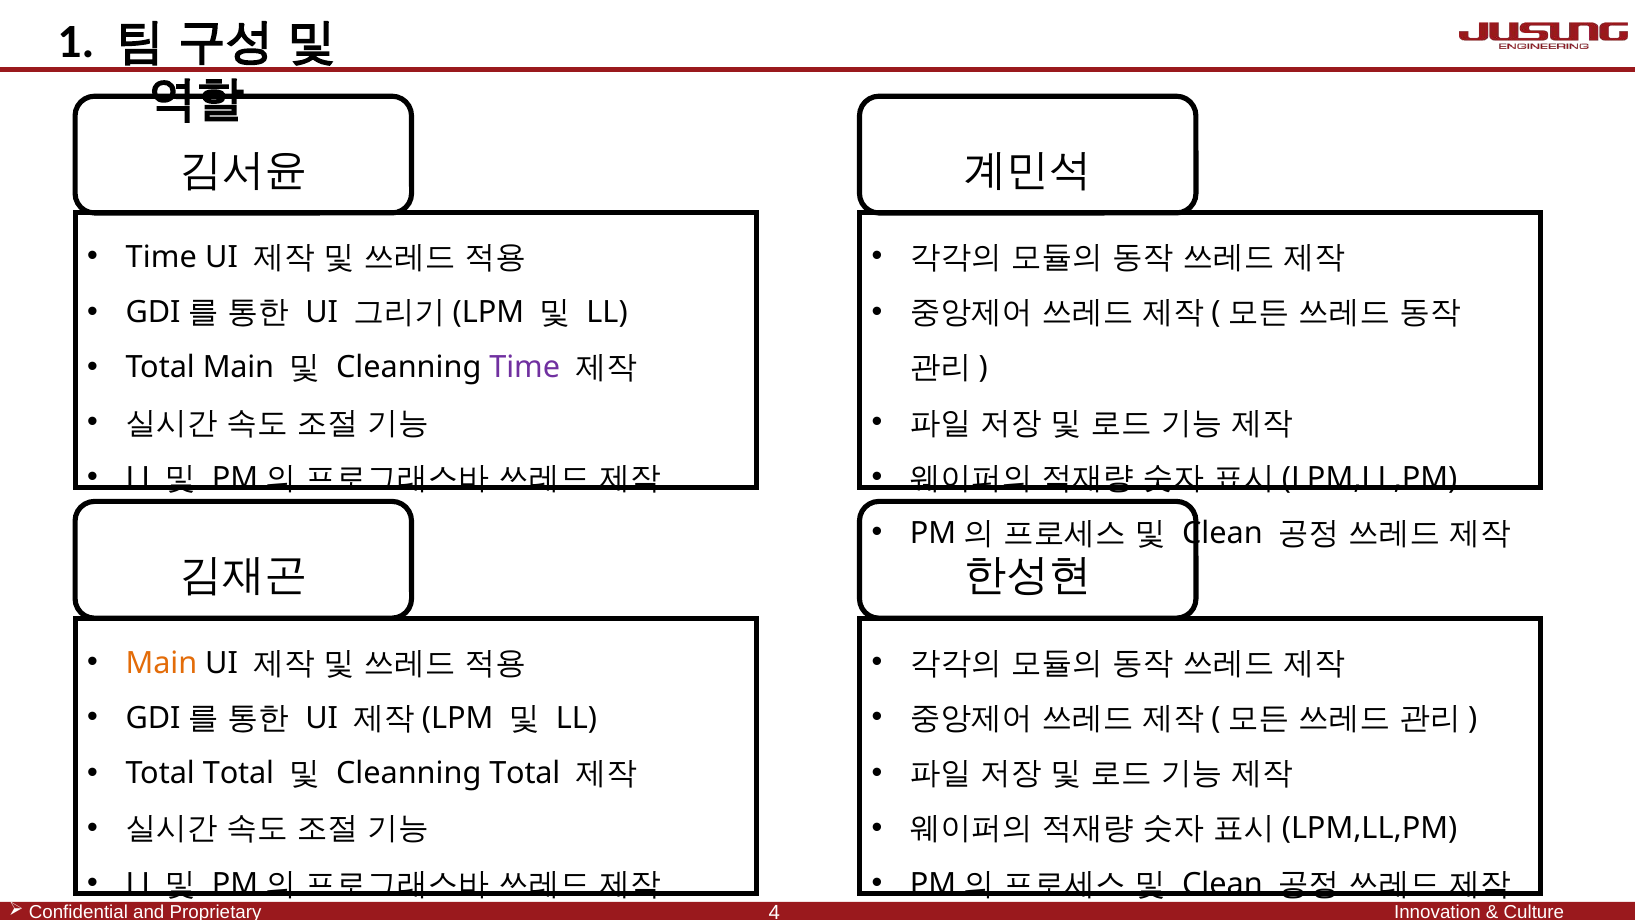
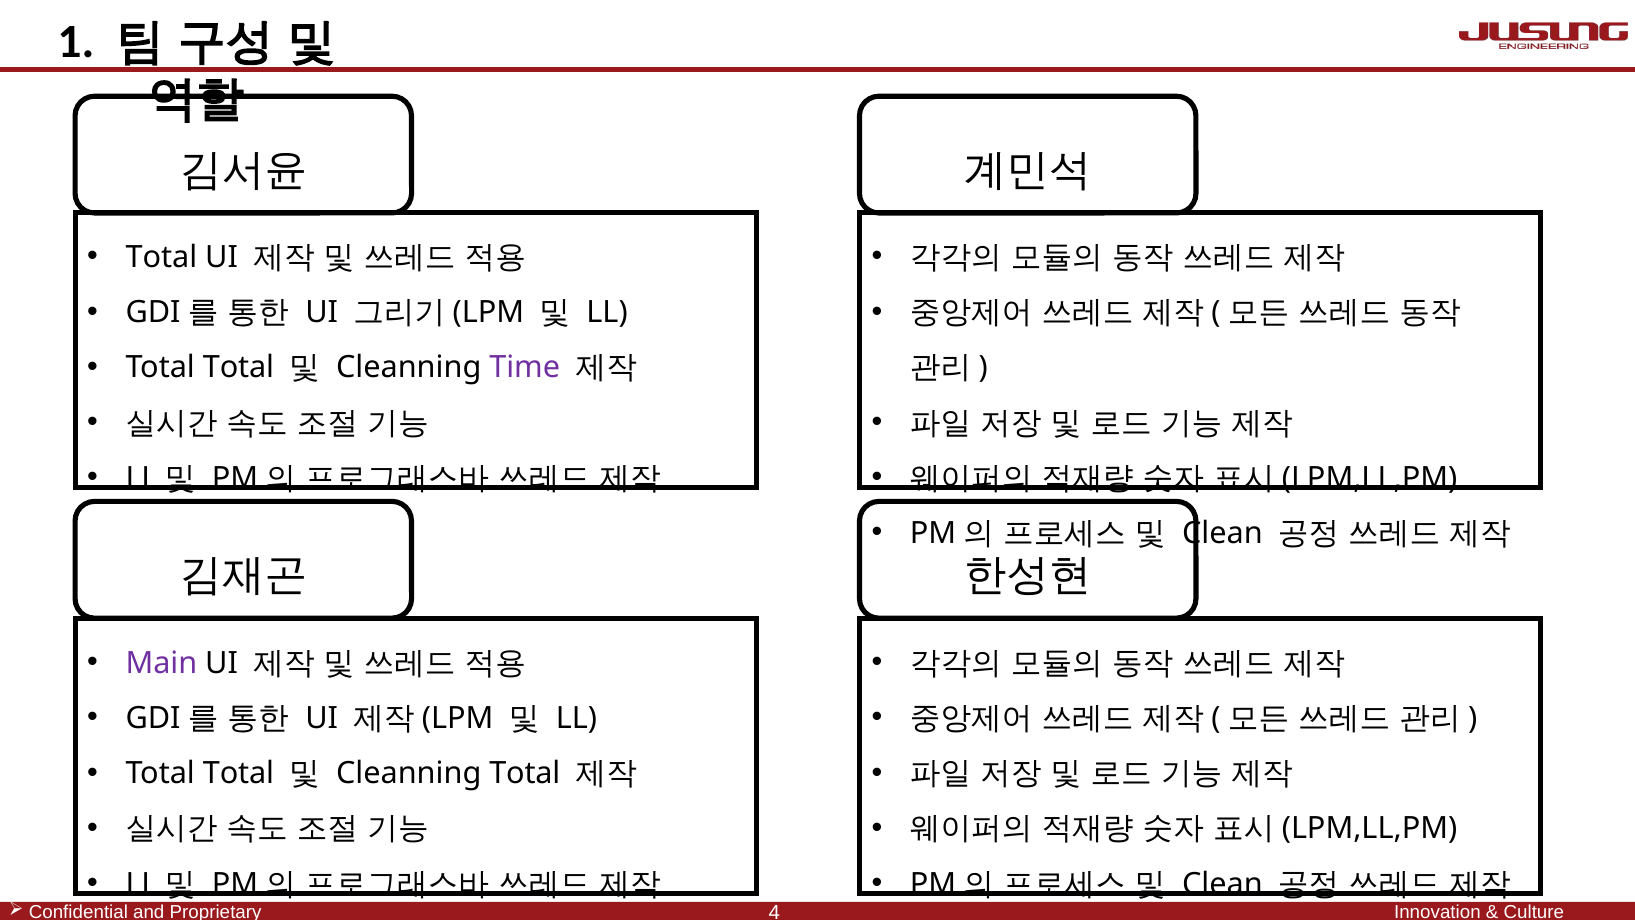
Time: Time -> Total (161, 257)
Main: Main -> Total (238, 368)
Main colour: orange -> purple (161, 663)
